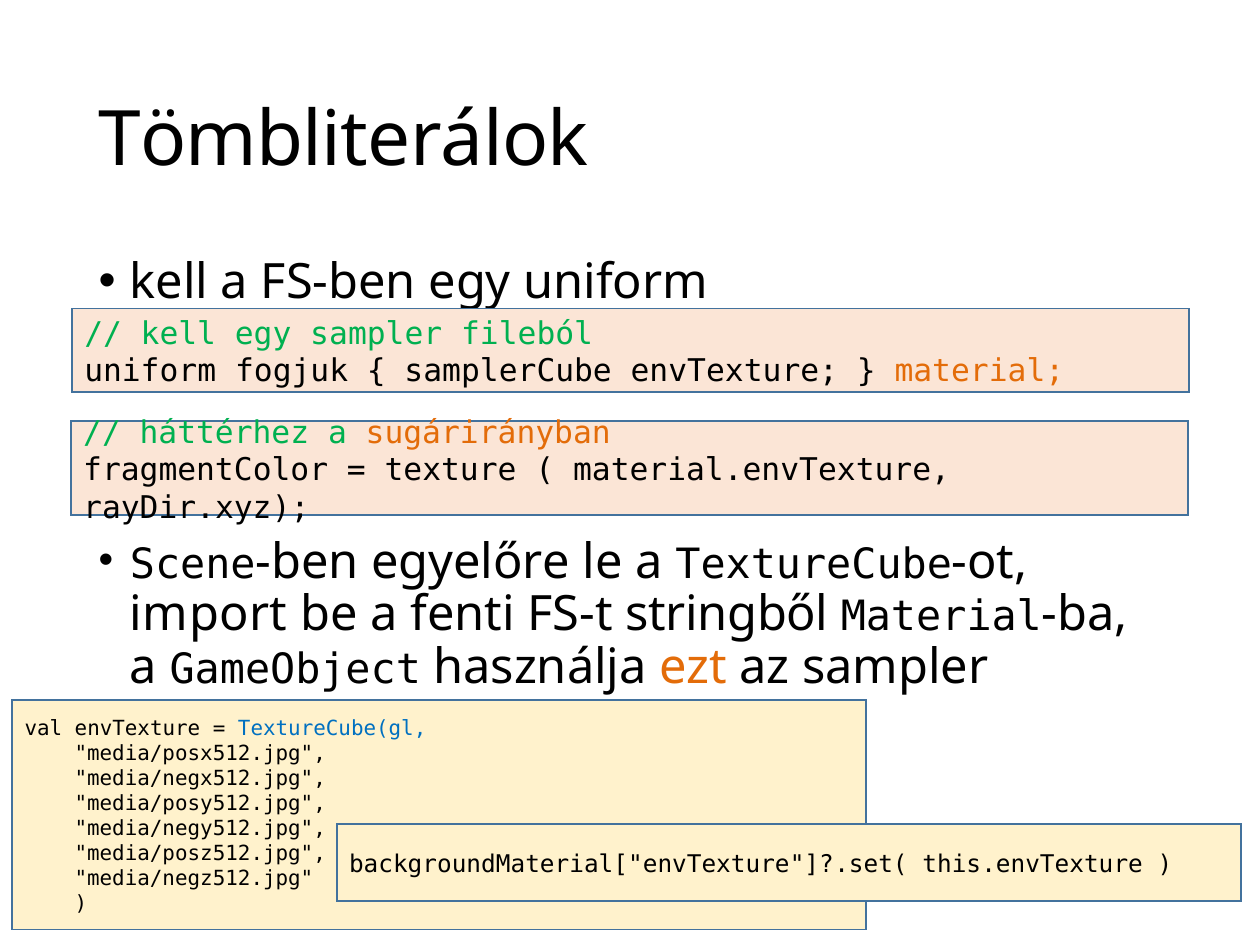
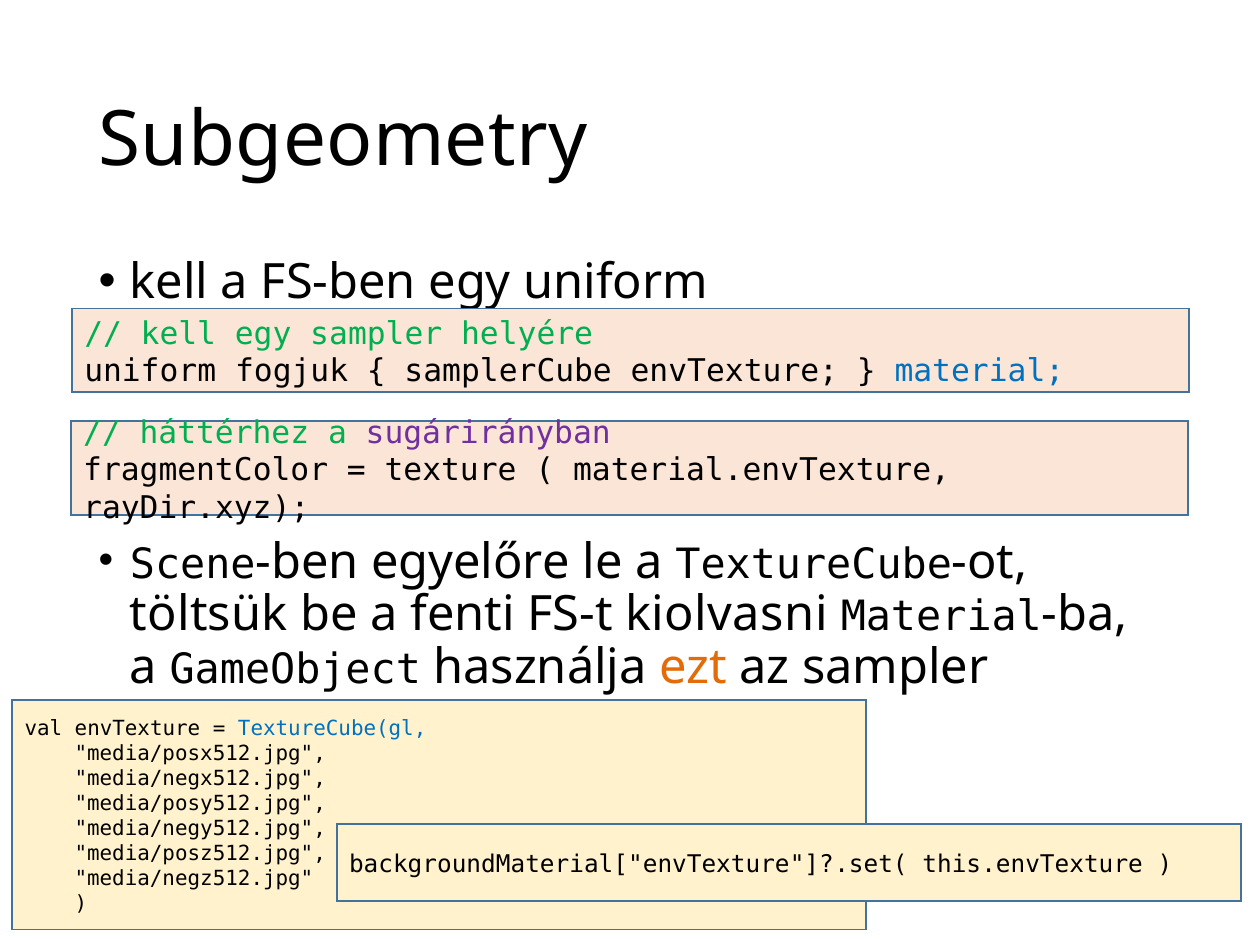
Tömbliterálok: Tömbliterálok -> Subgeometry (343, 140)
fileból: fileból -> helyére (527, 334)
material colour: orange -> blue (979, 372)
sugárirányban colour: orange -> purple (488, 433)
import: import -> töltsük (209, 615)
stringből: stringből -> kiolvasni (727, 615)
